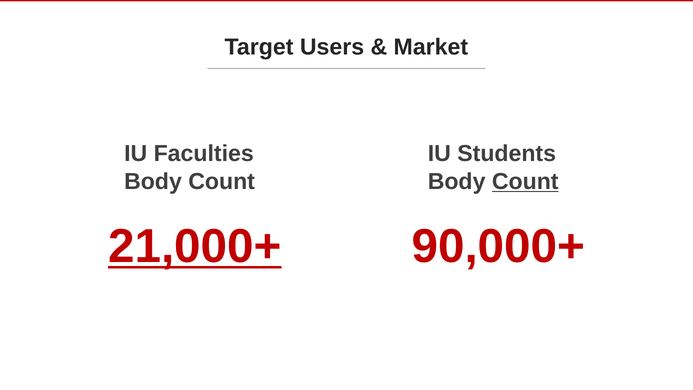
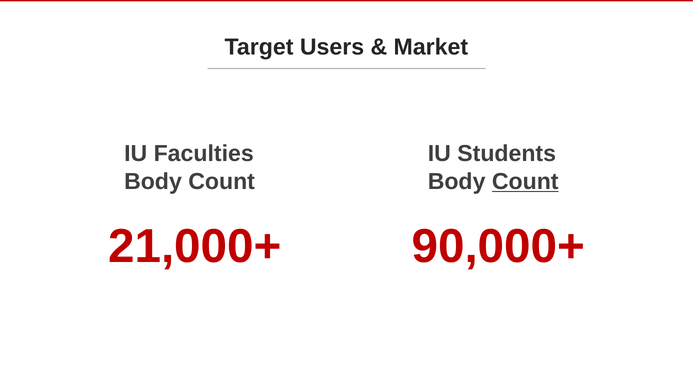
21,000+ underline: present -> none (195, 247)
